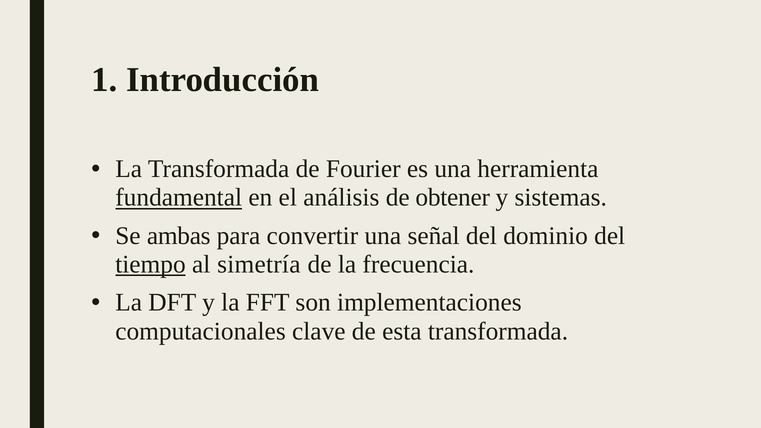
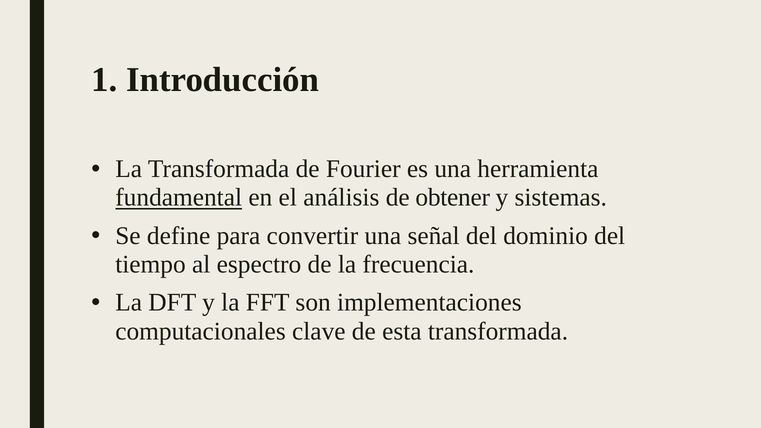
ambas: ambas -> define (179, 236)
tiempo underline: present -> none (151, 264)
simetría: simetría -> espectro (259, 264)
